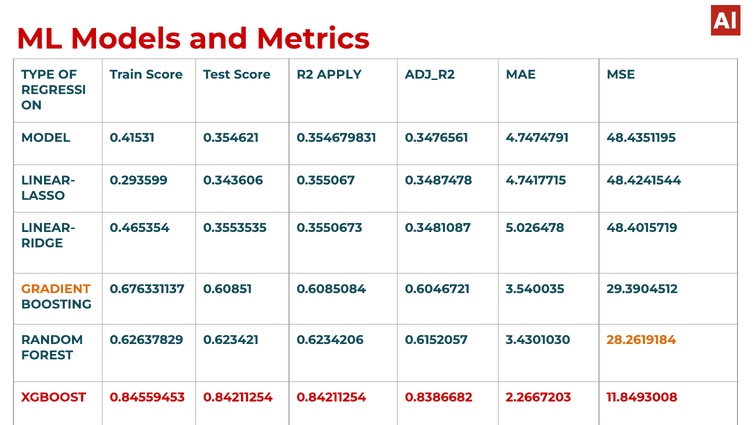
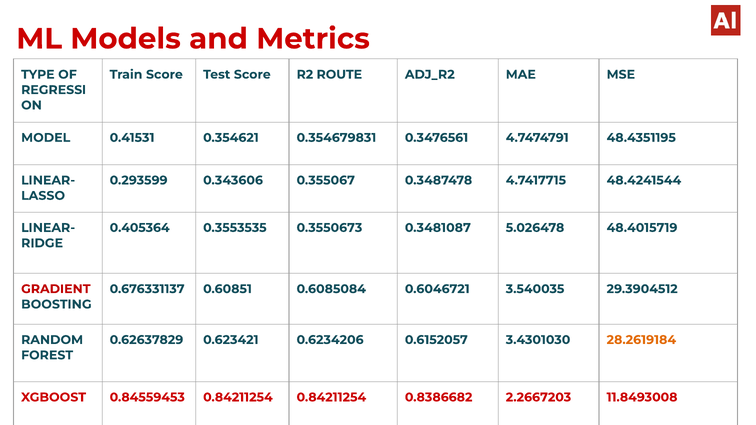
APPLY: APPLY -> ROUTE (339, 75)
0.465354: 0.465354 -> 0.405364 (140, 228)
GRADIENT colour: orange -> red (56, 289)
